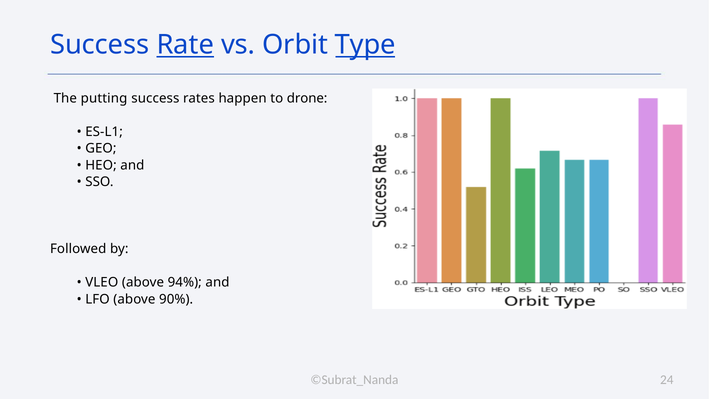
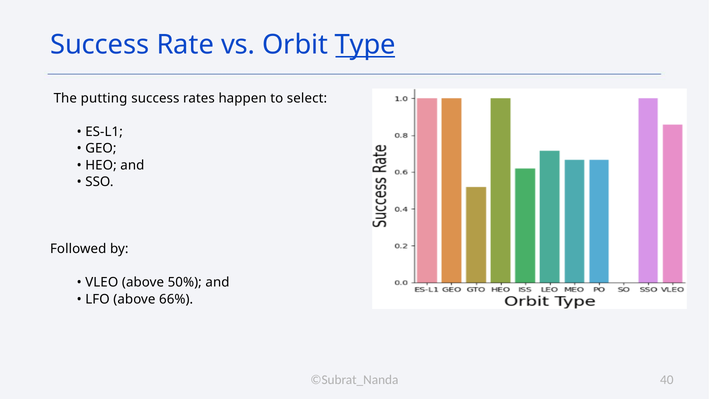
Rate underline: present -> none (185, 45)
drone: drone -> select (307, 98)
94%: 94% -> 50% (185, 282)
90%: 90% -> 66% (176, 299)
24: 24 -> 40 (667, 380)
